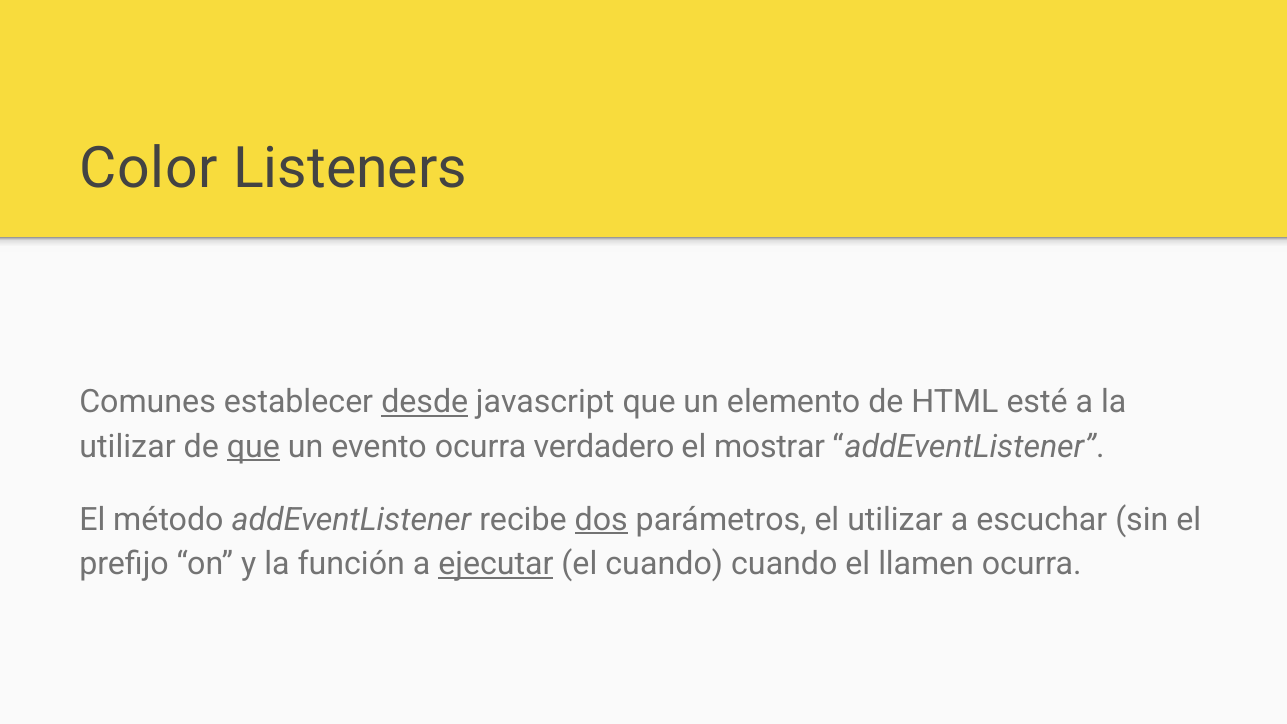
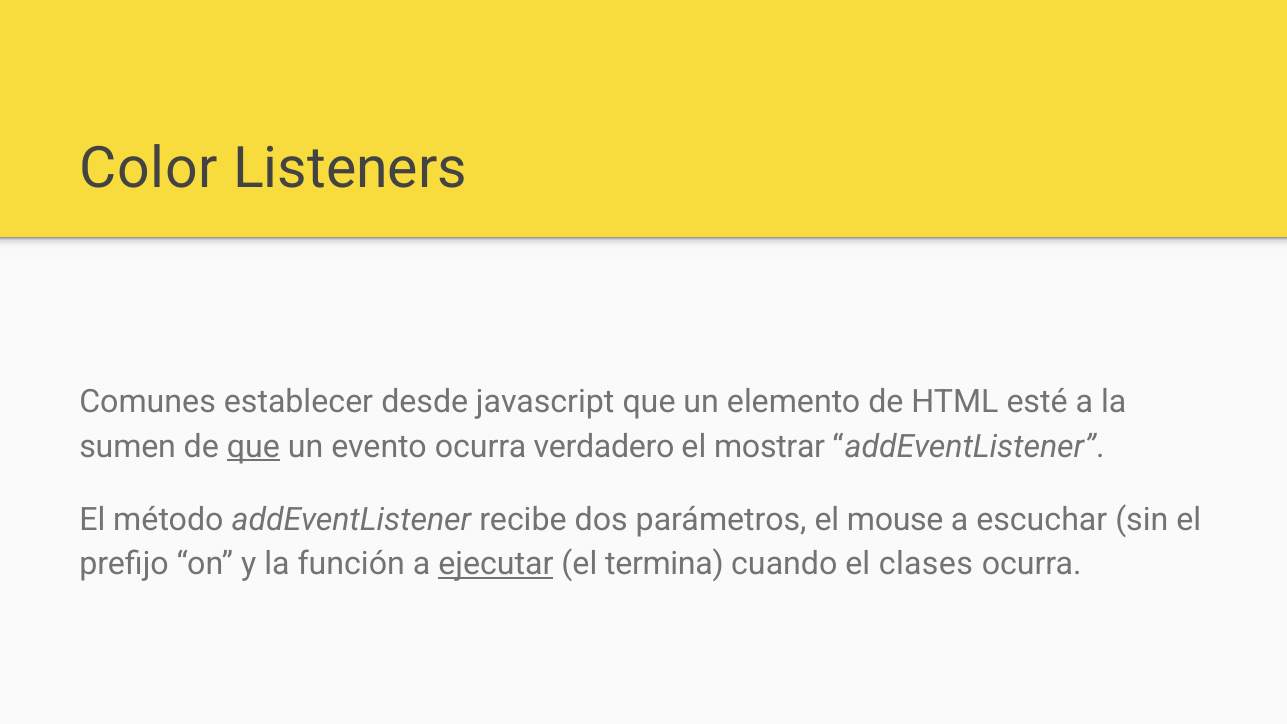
desde underline: present -> none (425, 402)
utilizar: utilizar -> sumen (128, 447)
dos underline: present -> none (601, 520)
el utilizar: utilizar -> mouse (895, 520)
el cuando: cuando -> termina (664, 564)
llamen: llamen -> clases (926, 564)
